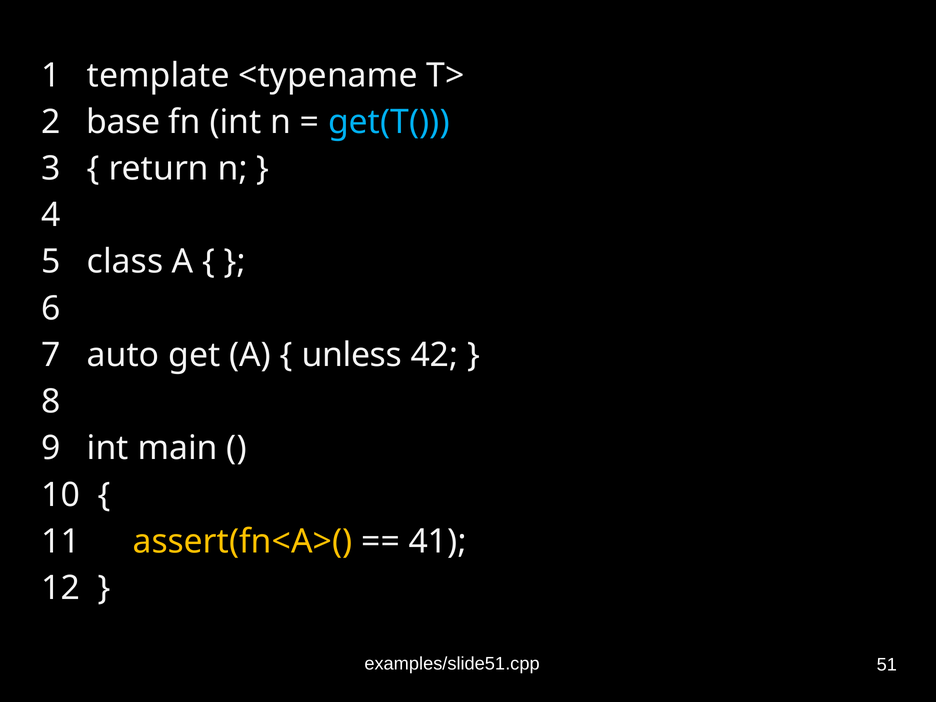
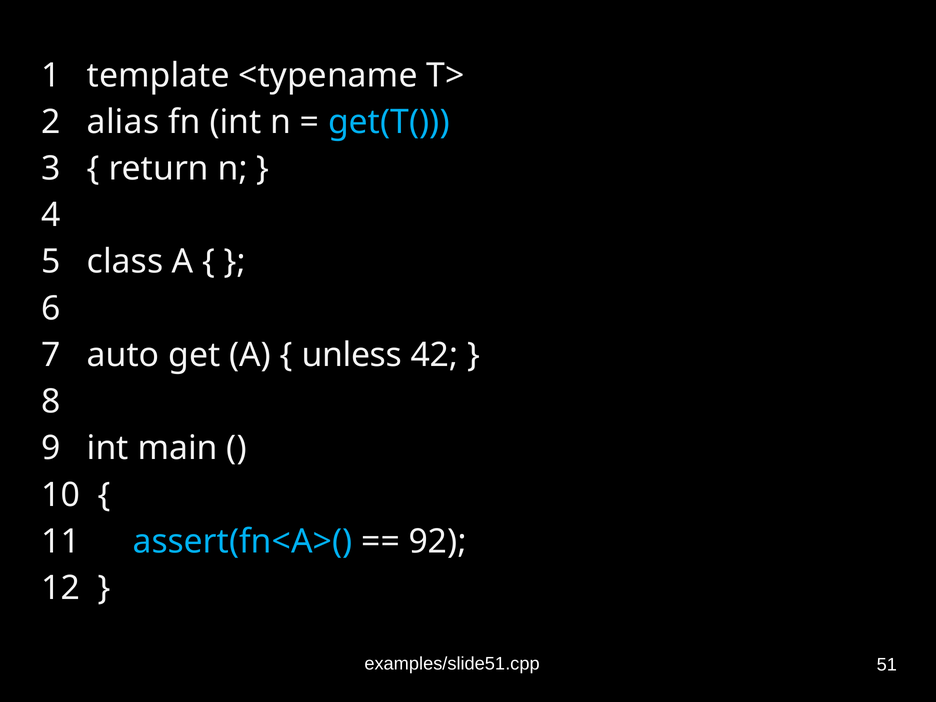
base: base -> alias (123, 122)
assert(fn<A>( colour: yellow -> light blue (242, 542)
41: 41 -> 92 (438, 542)
